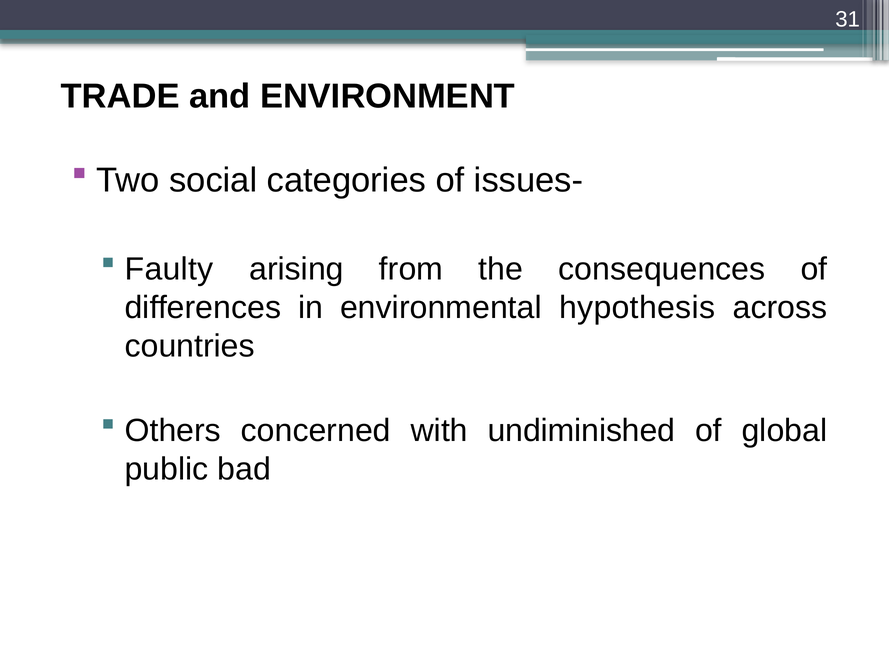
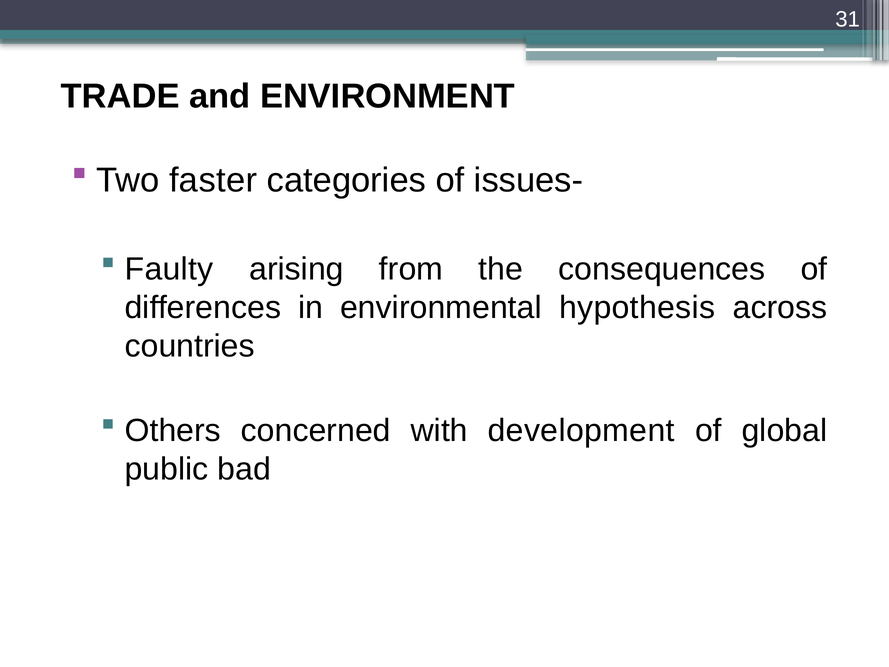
social: social -> faster (213, 180)
undiminished: undiminished -> development (581, 430)
